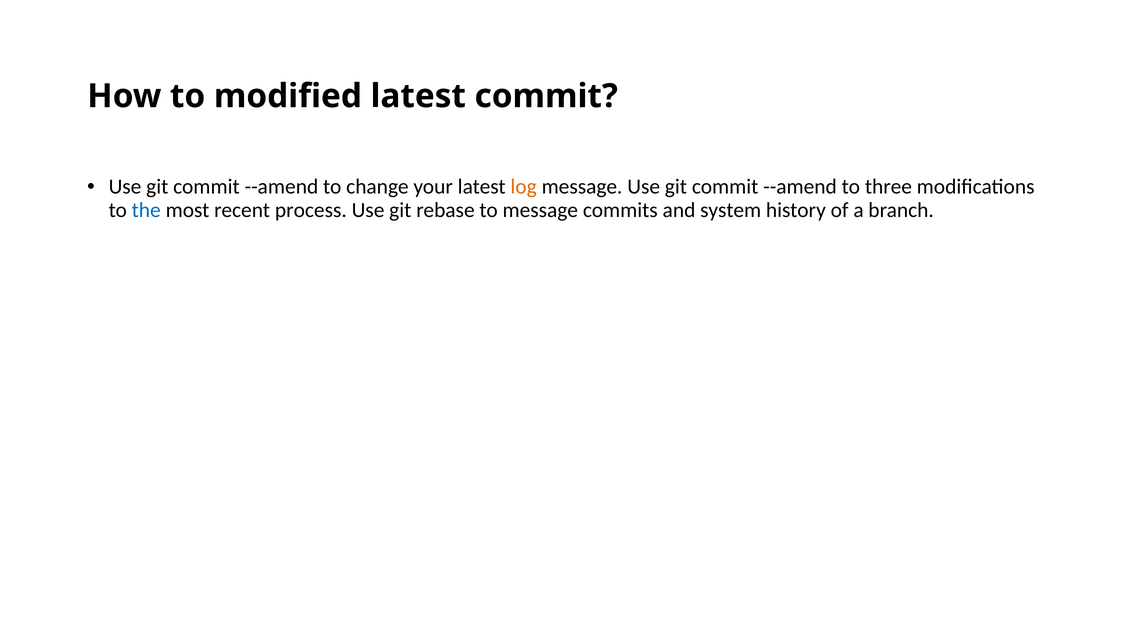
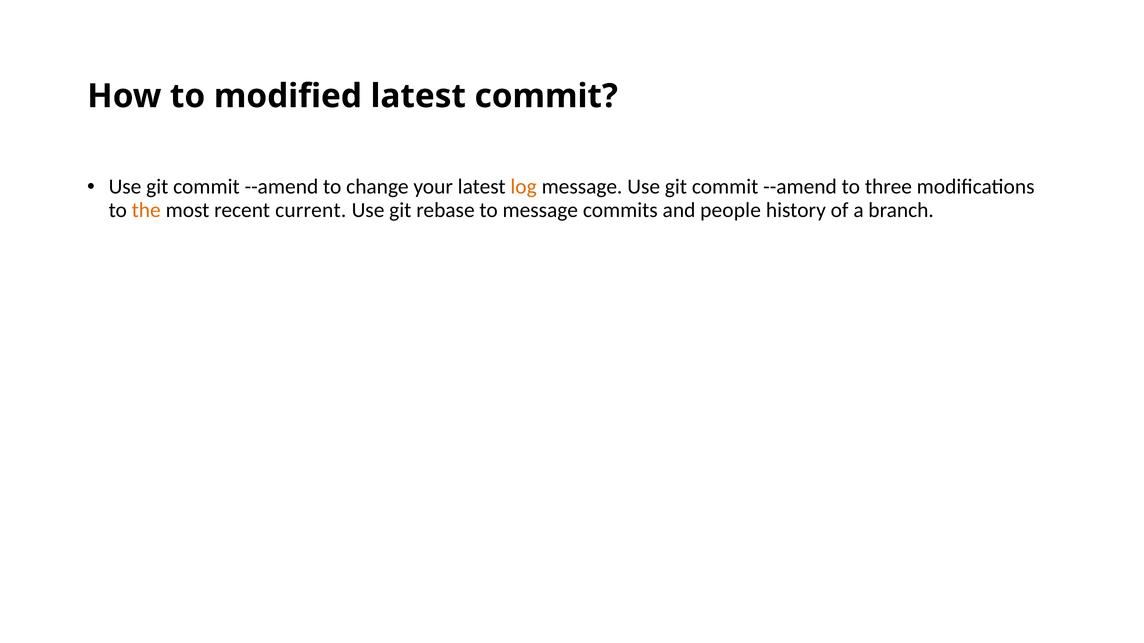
the colour: blue -> orange (146, 210)
process: process -> current (311, 210)
system: system -> people (731, 210)
